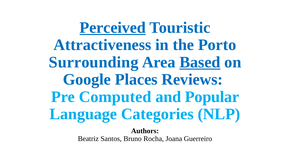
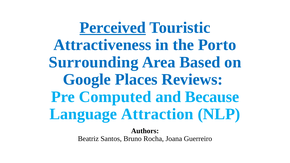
Based underline: present -> none (200, 62)
Popular: Popular -> Because (212, 97)
Categories: Categories -> Attraction (157, 114)
